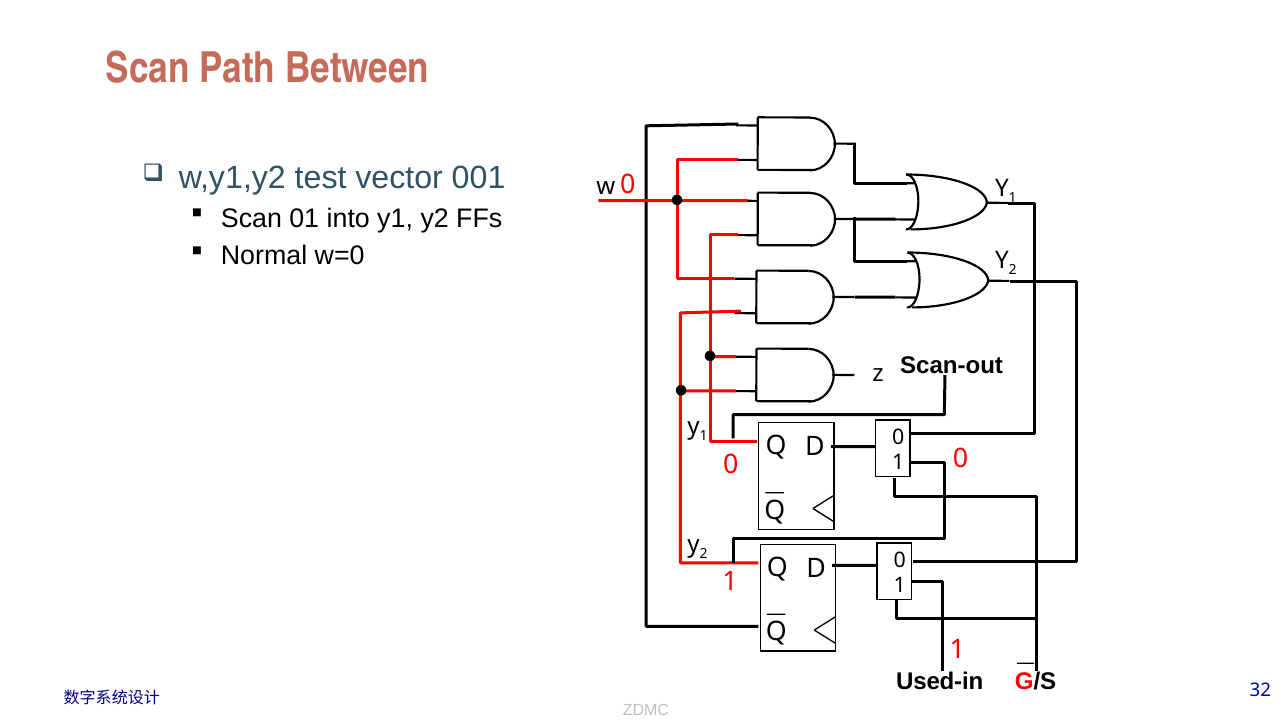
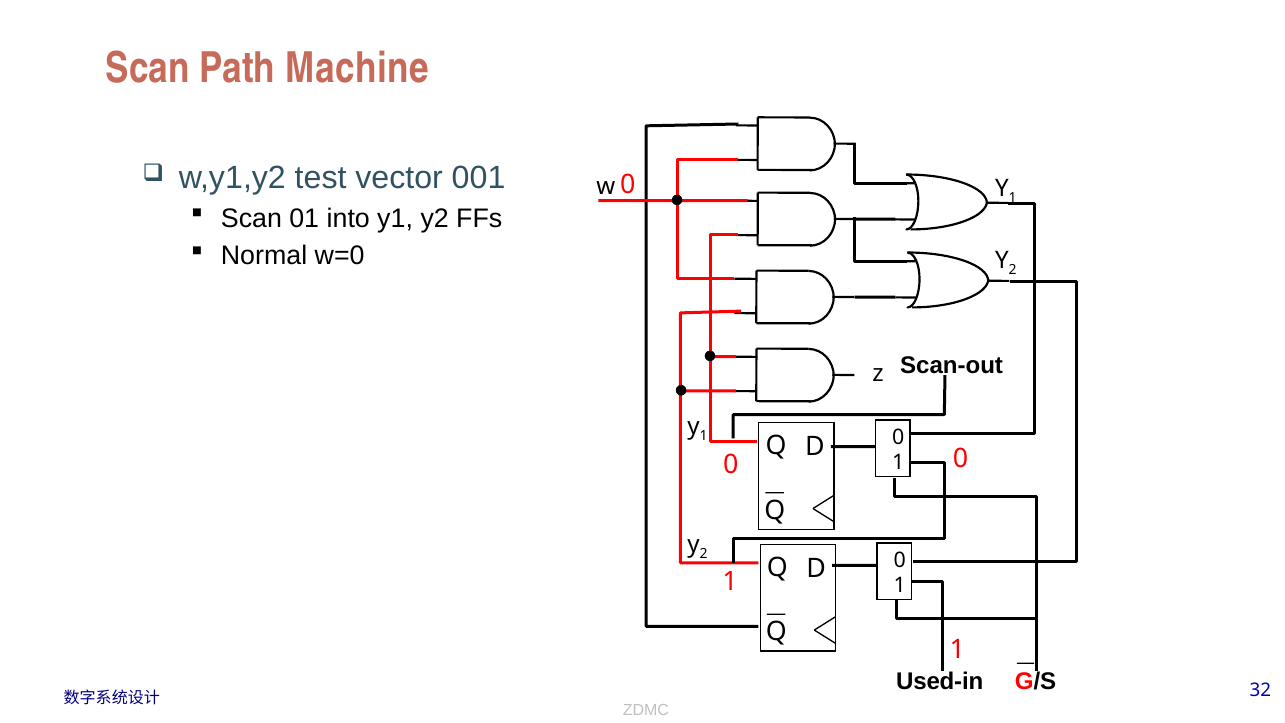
Between: Between -> Machine (357, 68)
